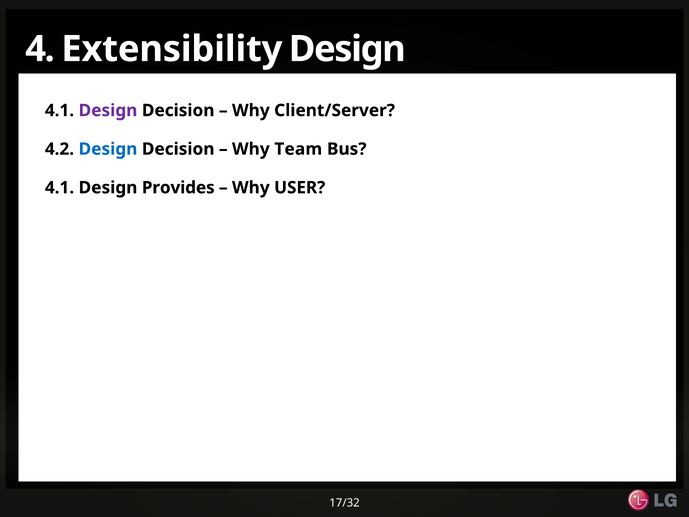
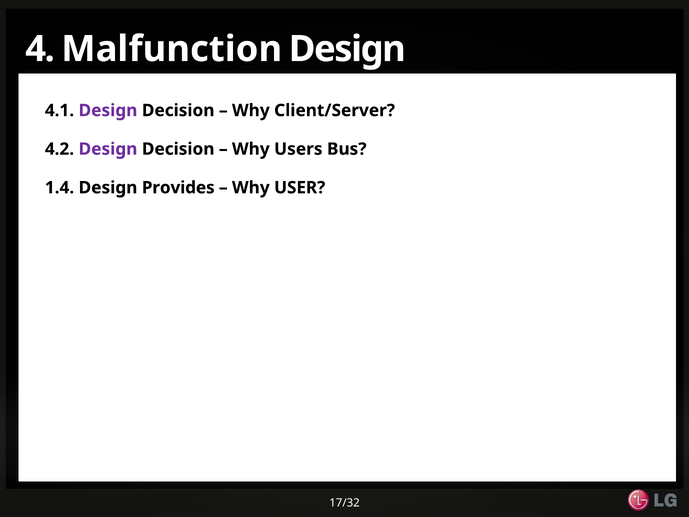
Extensibility: Extensibility -> Malfunction (172, 49)
Design colour: blue -> purple (108, 149)
Team: Team -> Users (298, 149)
4.1: 4.1 -> 1.4 (59, 188)
